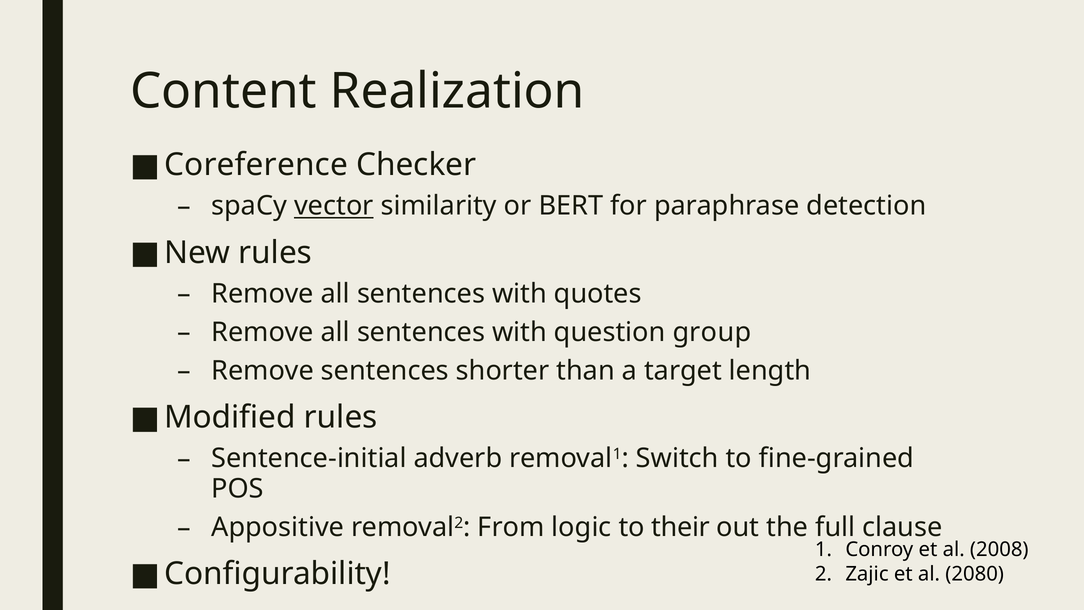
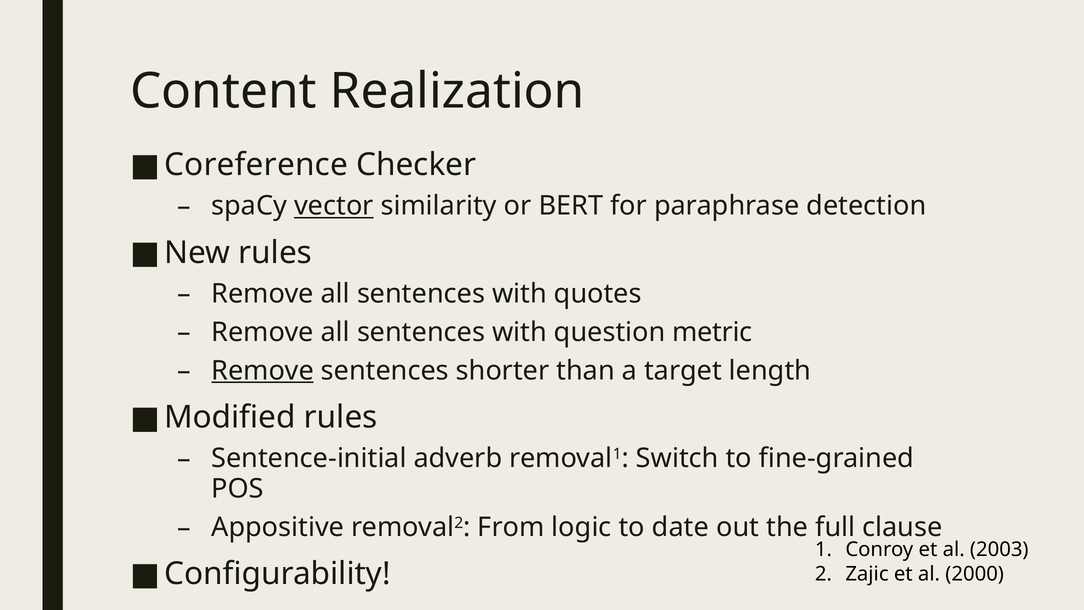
group: group -> metric (712, 332)
Remove underline: none -> present (263, 370)
their: their -> date (680, 527)
2008: 2008 -> 2003 (999, 549)
2080: 2080 -> 2000 (975, 574)
